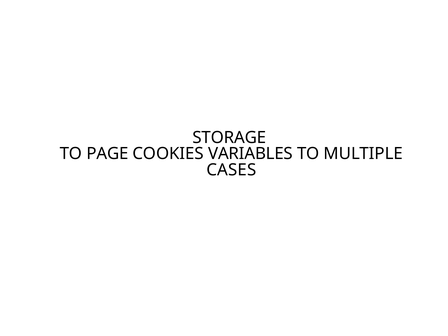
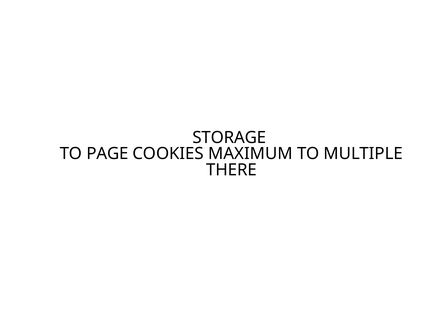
VARIABLES: VARIABLES -> MAXIMUM (250, 154)
CASES: CASES -> THERE (232, 170)
